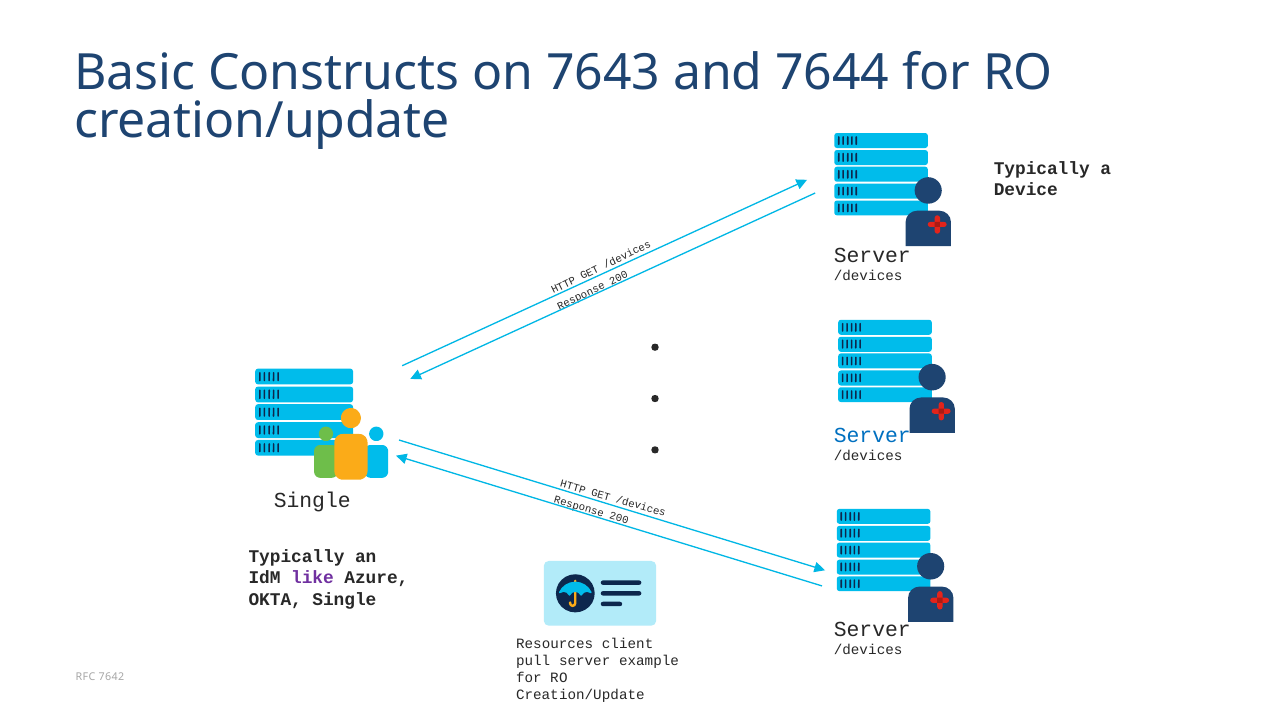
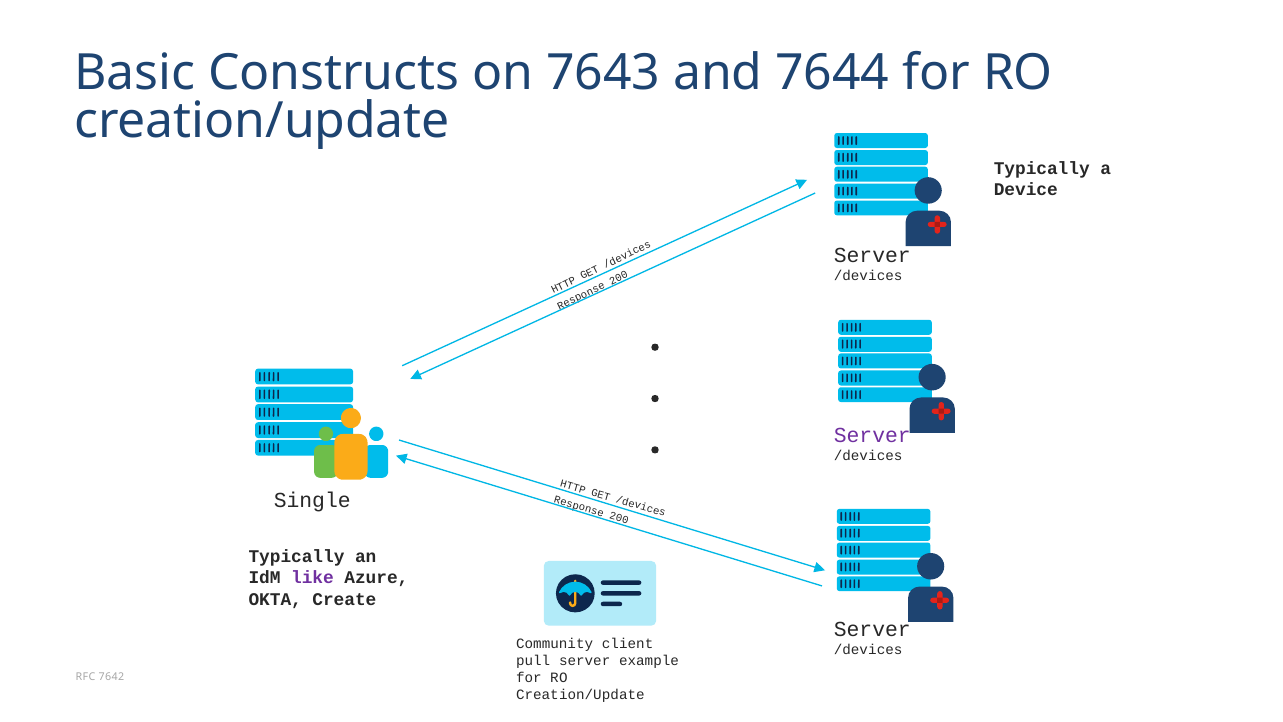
Server colour: blue -> purple (872, 435)
OKTA Single: Single -> Create (344, 599)
Resources: Resources -> Community (555, 644)
